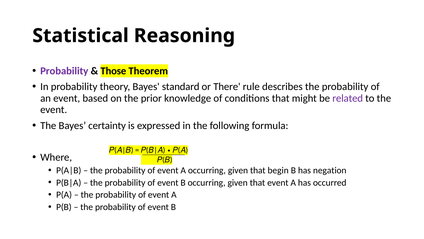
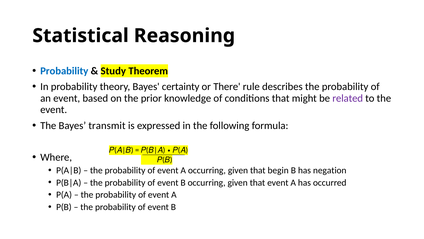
Probability colour: purple -> blue (64, 71)
Those: Those -> Study (113, 71)
standard: standard -> certainty (181, 87)
certainty: certainty -> transmit (107, 125)
